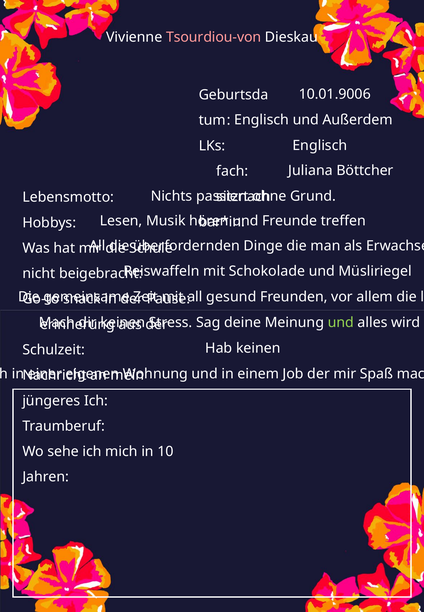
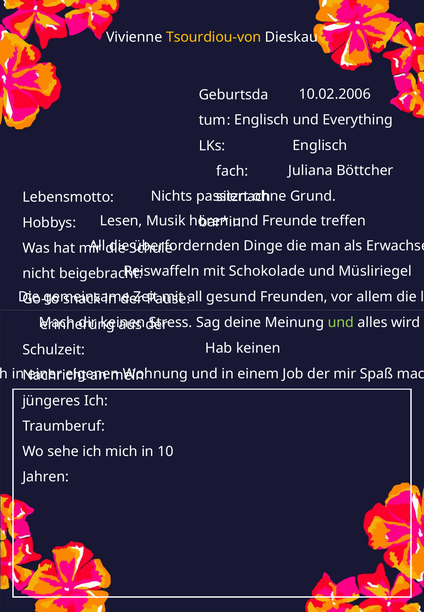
Tsourdiou-von colour: pink -> yellow (214, 37)
10.01.9006: 10.01.9006 -> 10.02.2006 (335, 94)
Außerdem: Außerdem -> Everything (358, 120)
